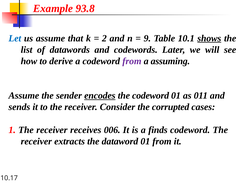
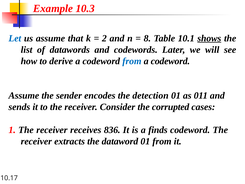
93.8: 93.8 -> 10.3 (85, 9)
9: 9 -> 8 (147, 38)
from colour: purple -> blue (132, 61)
assuming: assuming -> codeword (170, 61)
encodes underline: present -> none (100, 95)
the codeword: codeword -> detection (150, 95)
006: 006 -> 836 (112, 130)
